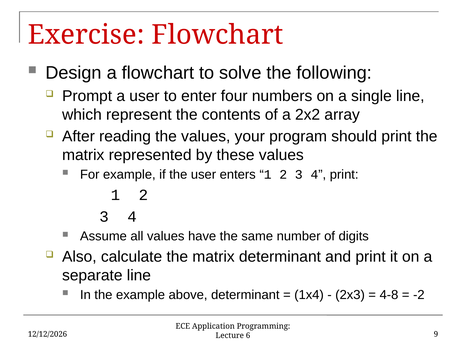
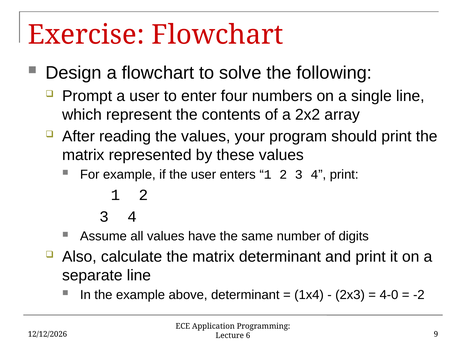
4-8: 4-8 -> 4-0 (389, 294)
